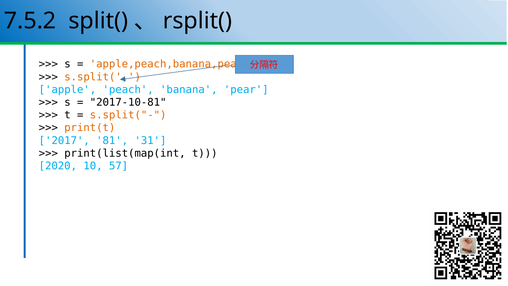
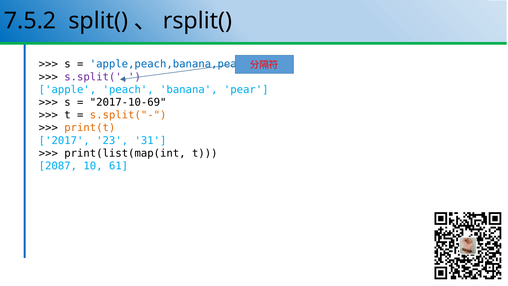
apple,peach,banana,pear colour: orange -> blue (170, 64)
s.split( colour: orange -> purple (103, 77)
2017-10-81: 2017-10-81 -> 2017-10-69 (128, 102)
81: 81 -> 23 (112, 140)
2020: 2020 -> 2087 (58, 166)
57: 57 -> 61 (119, 166)
